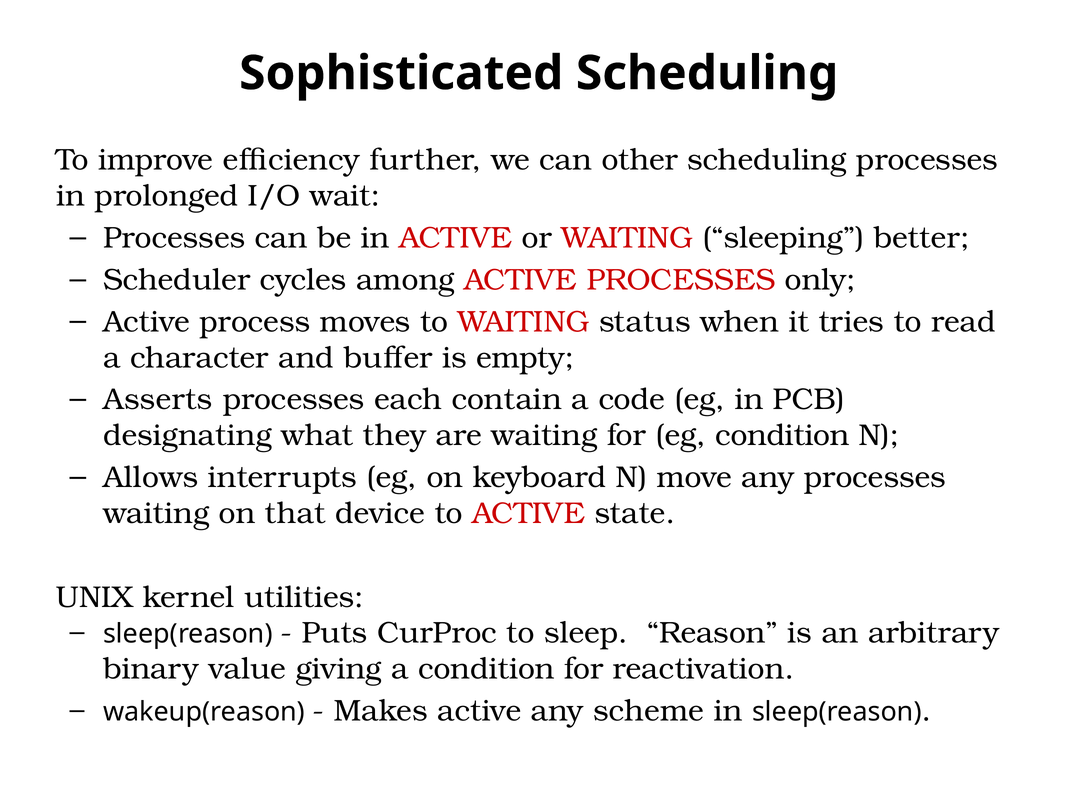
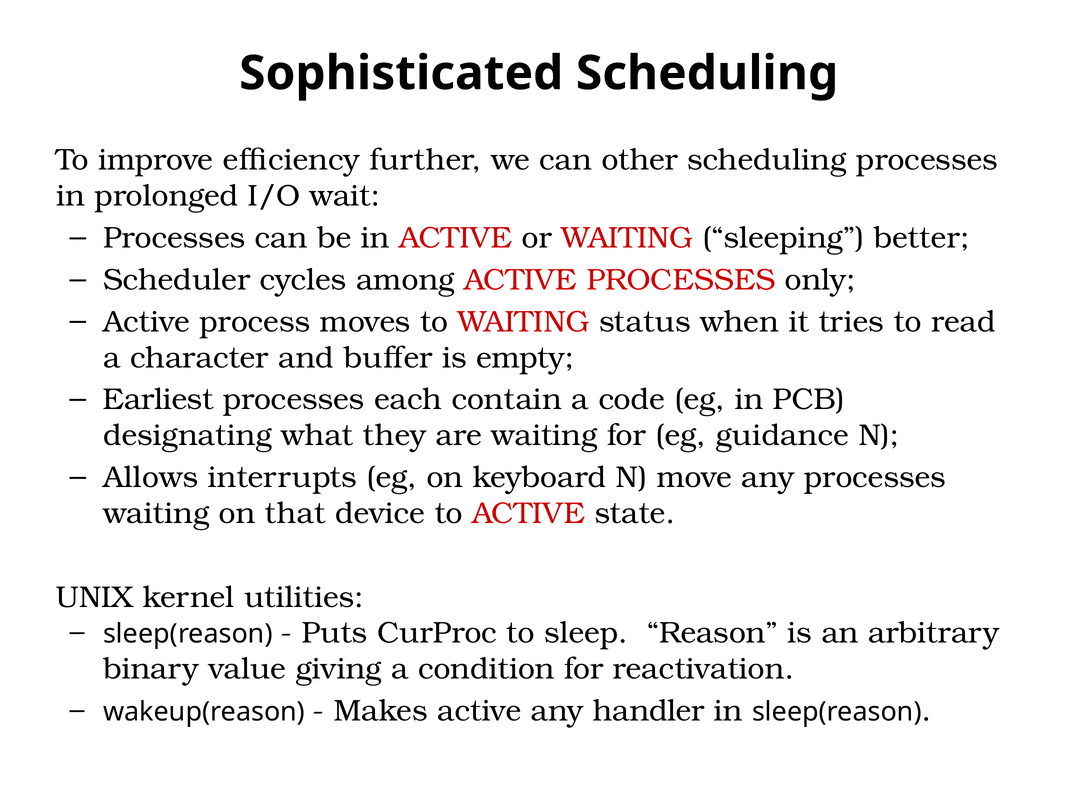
Asserts: Asserts -> Earliest (158, 400)
eg condition: condition -> guidance (782, 436)
scheme: scheme -> handler (649, 711)
